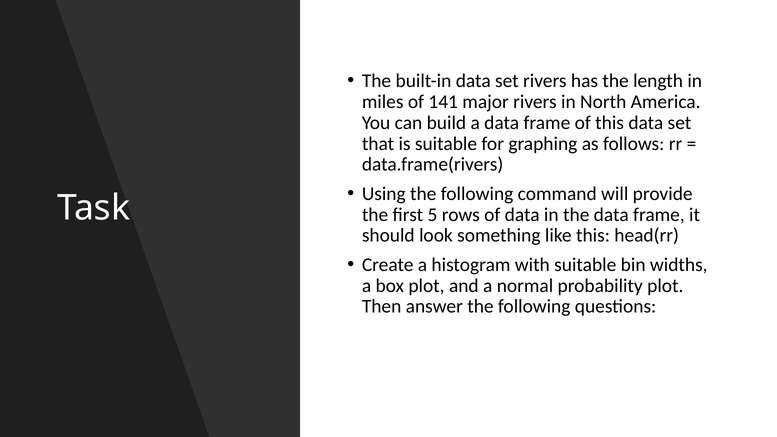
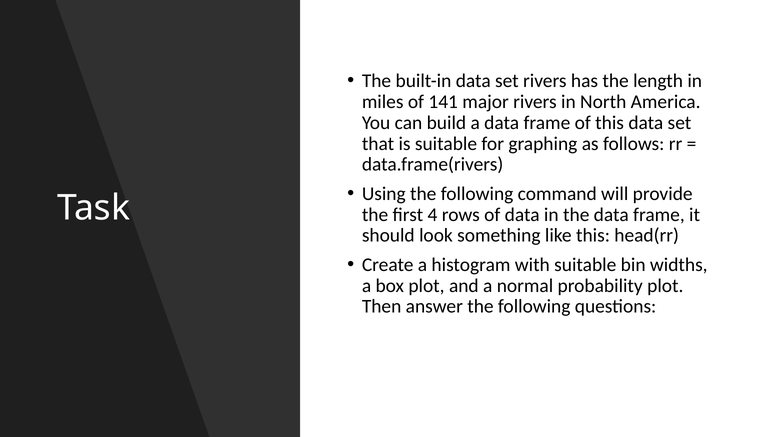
5: 5 -> 4 (433, 215)
